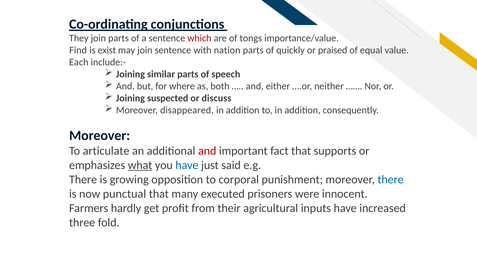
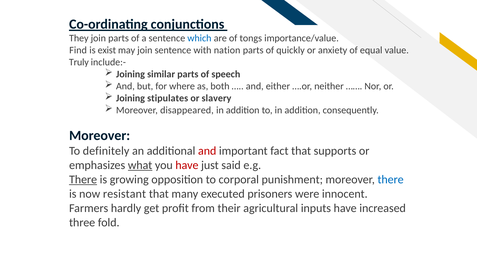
which colour: red -> blue (199, 38)
praised: praised -> anxiety (333, 50)
Each: Each -> Truly (79, 62)
suspected: suspected -> stipulates (168, 98)
discuss: discuss -> slavery (216, 98)
articulate: articulate -> definitely (106, 151)
have colour: blue -> red (187, 165)
There underline: none -> present (83, 179)
punctual: punctual -> resistant (125, 193)
